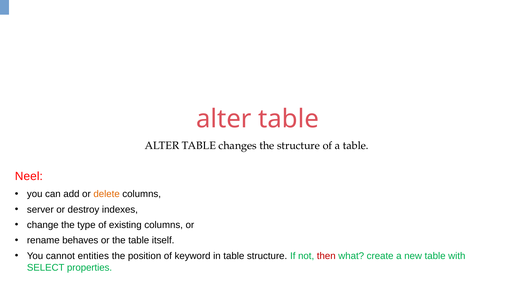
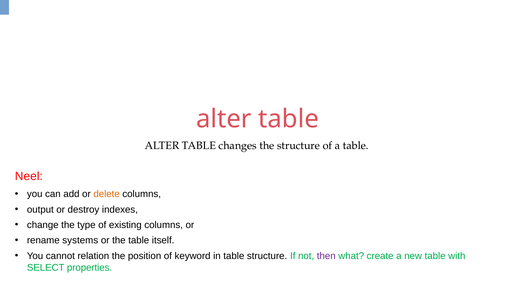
server: server -> output (40, 209)
behaves: behaves -> systems (80, 240)
entities: entities -> relation (93, 256)
then colour: red -> purple (326, 256)
